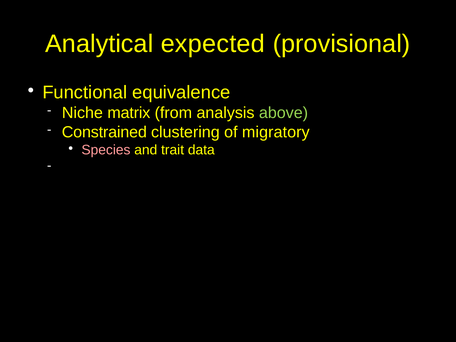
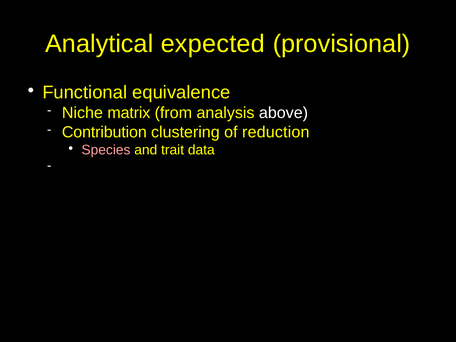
above colour: light green -> white (283, 113)
Constrained: Constrained -> Contribution (104, 132)
migratory: migratory -> reduction (276, 132)
